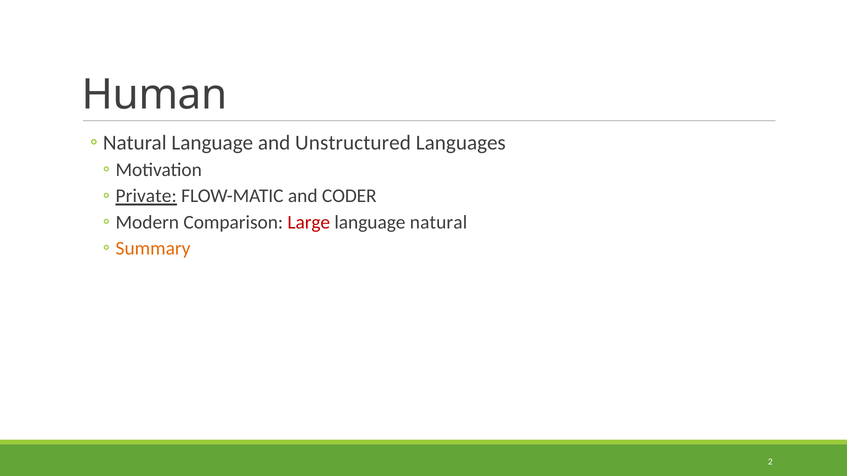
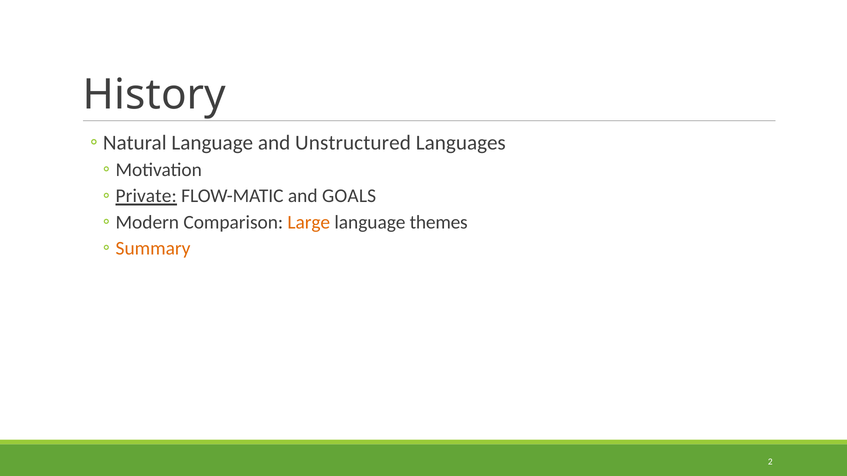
Human: Human -> History (154, 95)
CODER: CODER -> GOALS (349, 196)
Large colour: red -> orange (309, 222)
natural: natural -> themes (439, 222)
